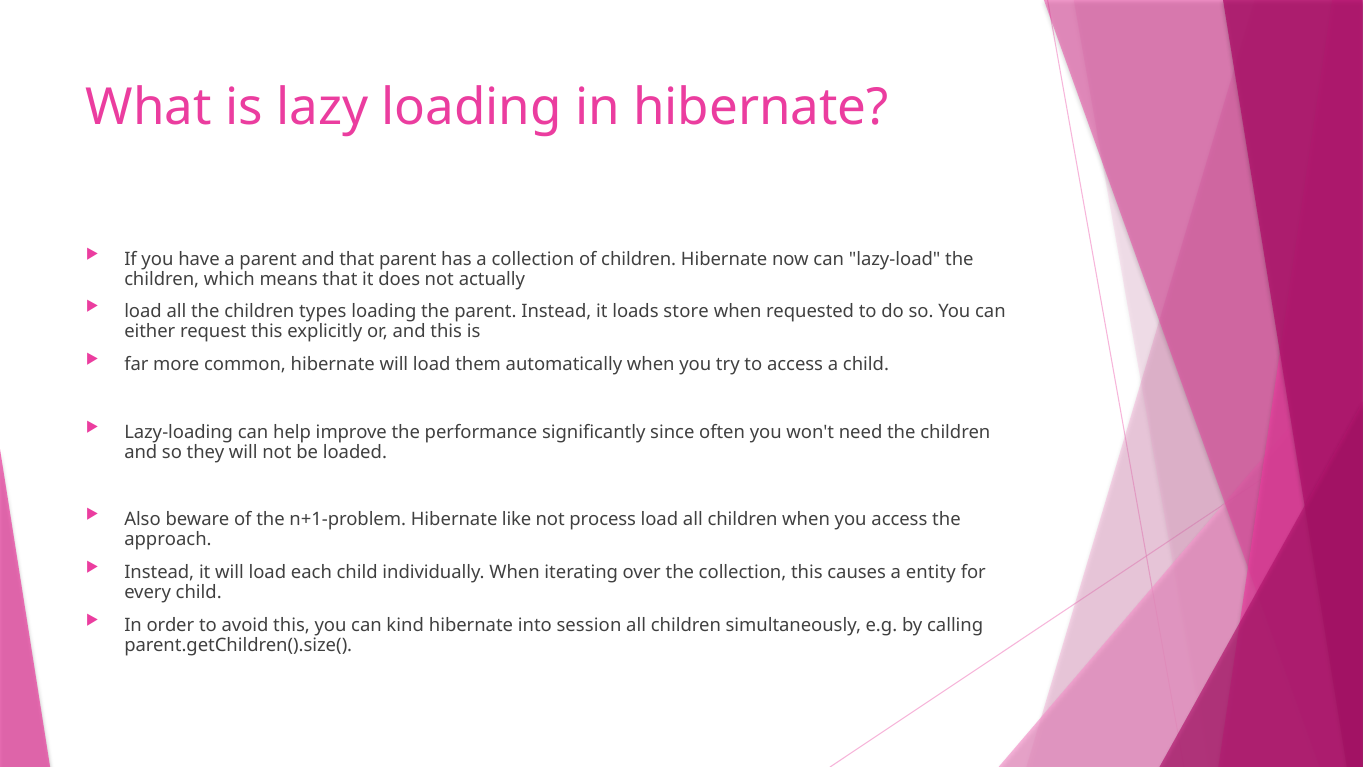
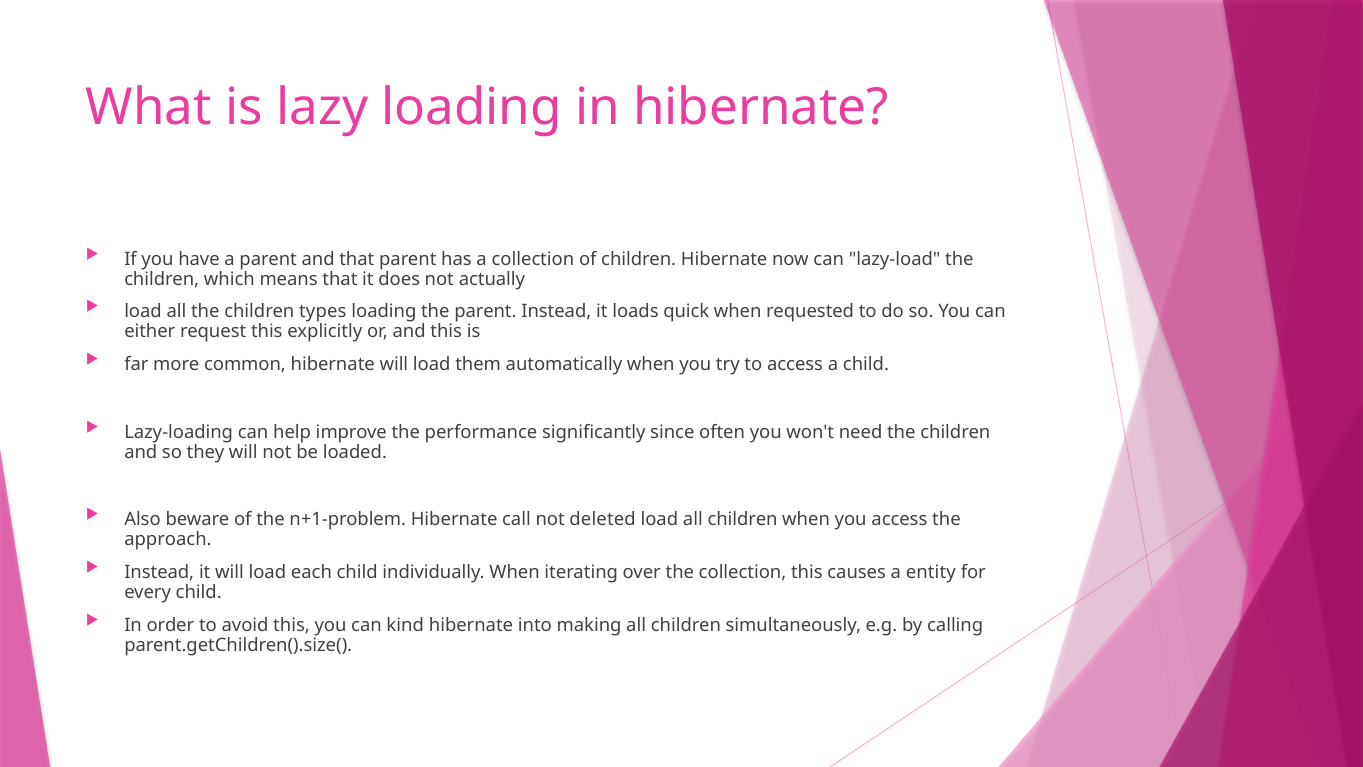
store: store -> quick (686, 312)
like: like -> call (516, 520)
process: process -> deleted (603, 520)
session: session -> making (589, 625)
